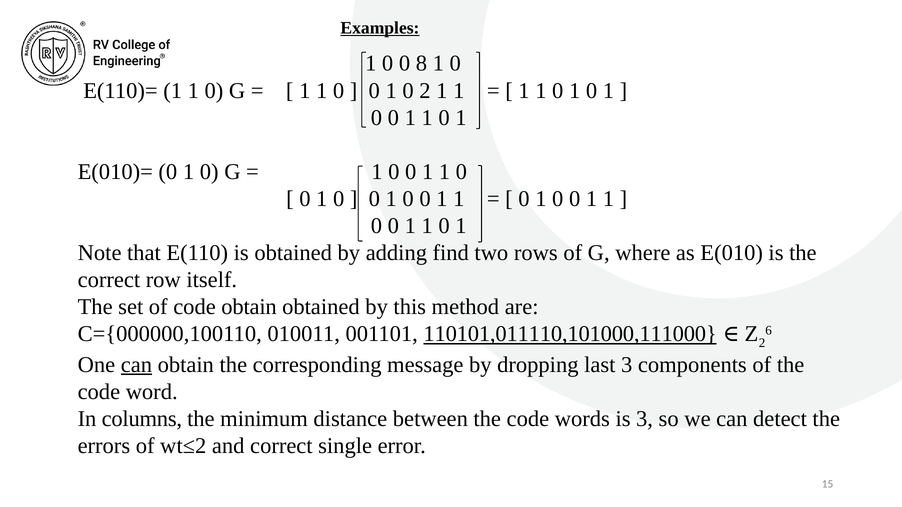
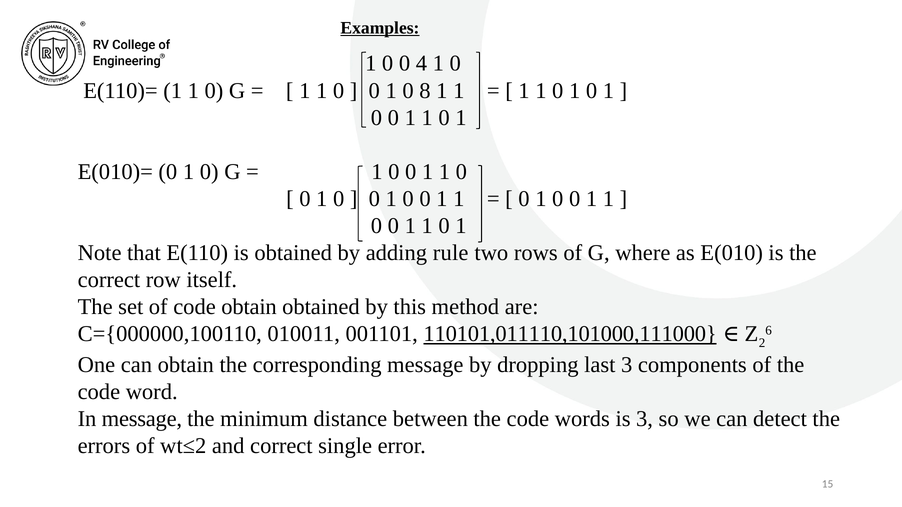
8: 8 -> 4 (421, 64)
0 2: 2 -> 8 (425, 91)
find: find -> rule (451, 253)
can underline: present -> none (136, 365)
In columns: columns -> message (142, 419)
